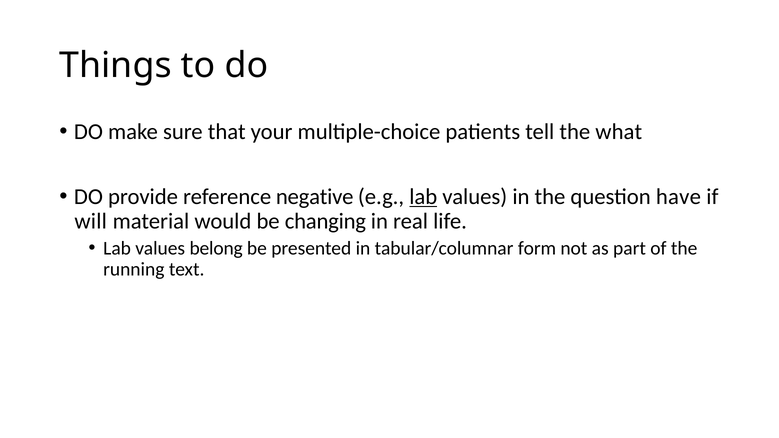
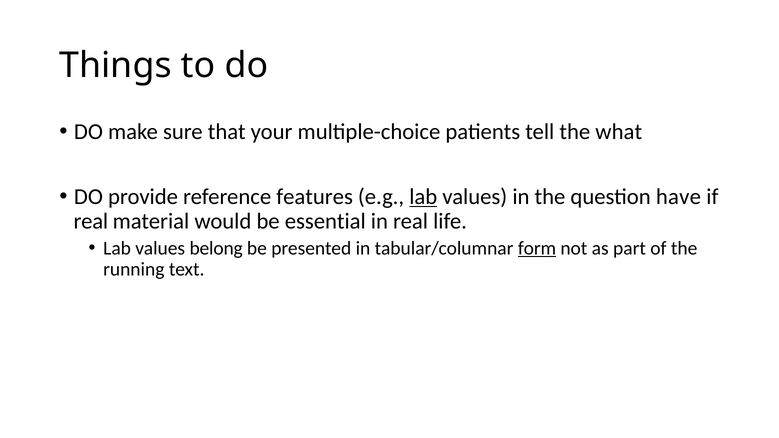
negative: negative -> features (315, 197)
will: will -> real (91, 221)
changing: changing -> essential (325, 221)
form underline: none -> present (537, 248)
